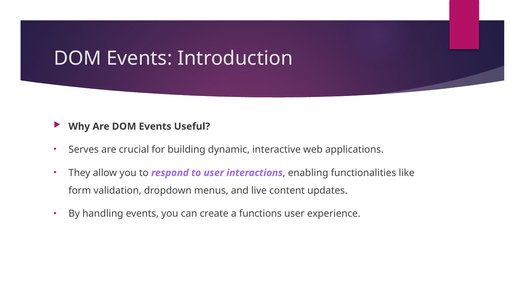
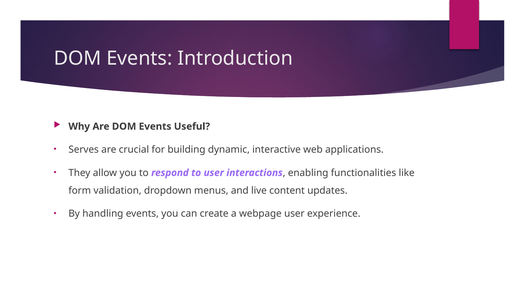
functions: functions -> webpage (260, 214)
